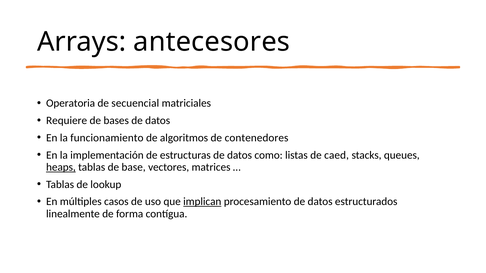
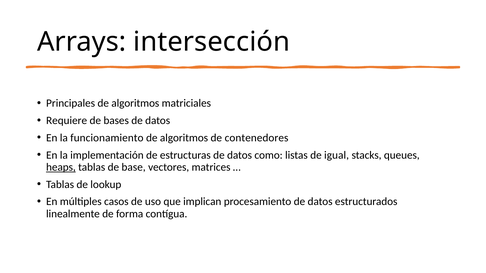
antecesores: antecesores -> intersección (212, 42)
Operatoria: Operatoria -> Principales (71, 103)
secuencial: secuencial -> algoritmos (135, 103)
caed: caed -> igual (337, 155)
implican underline: present -> none (202, 202)
